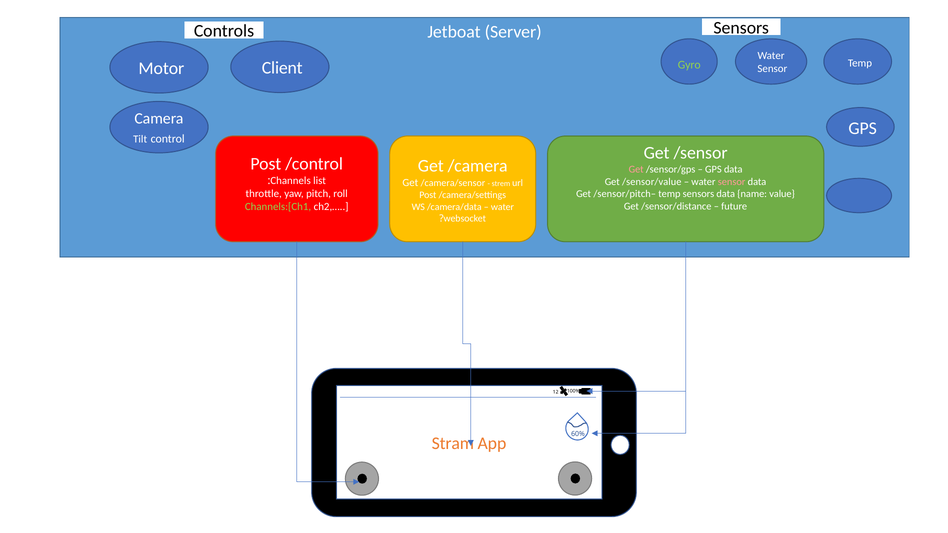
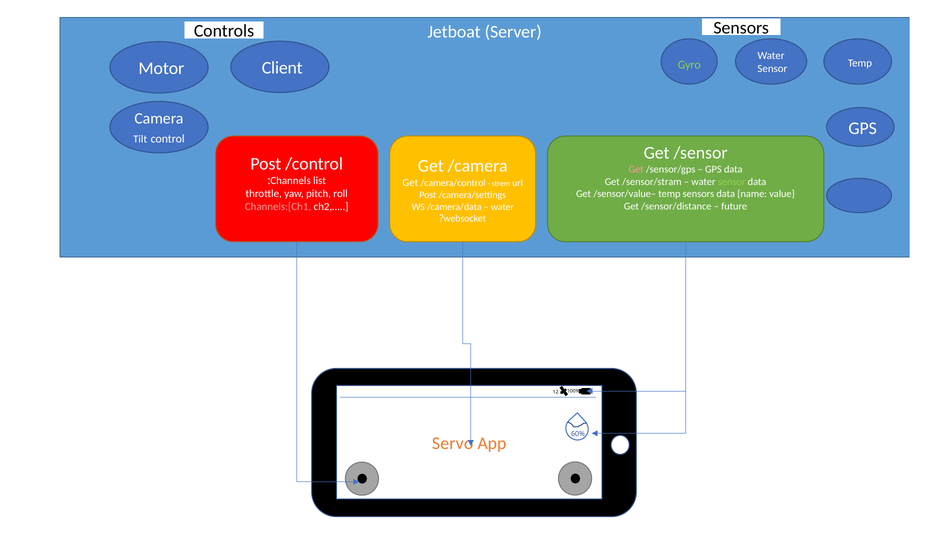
/sensor/value: /sensor/value -> /sensor/stram (652, 182)
sensor colour: pink -> light green (732, 182)
/camera/sensor: /camera/sensor -> /camera/control (453, 183)
/sensor/pitch–: /sensor/pitch– -> /sensor/value– (625, 194)
Channels:[Ch1 colour: light green -> pink (278, 207)
Stram: Stram -> Servo (453, 444)
